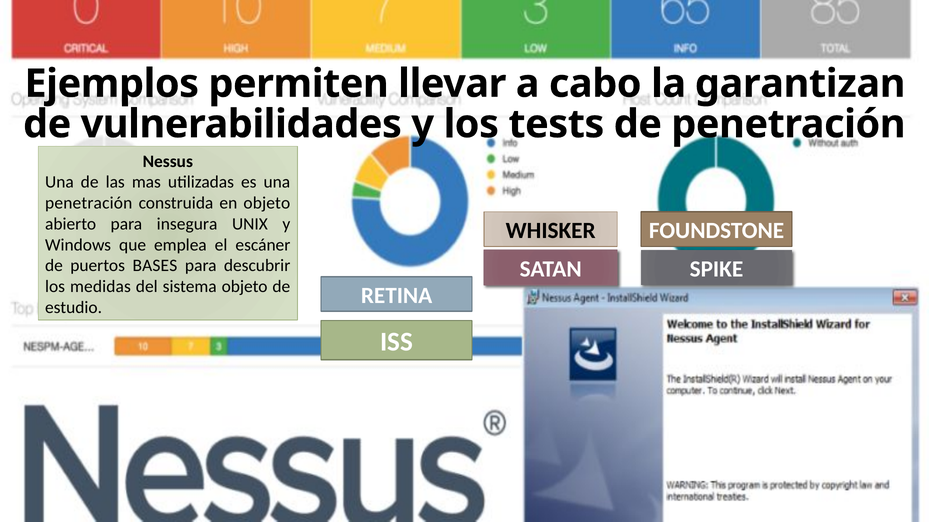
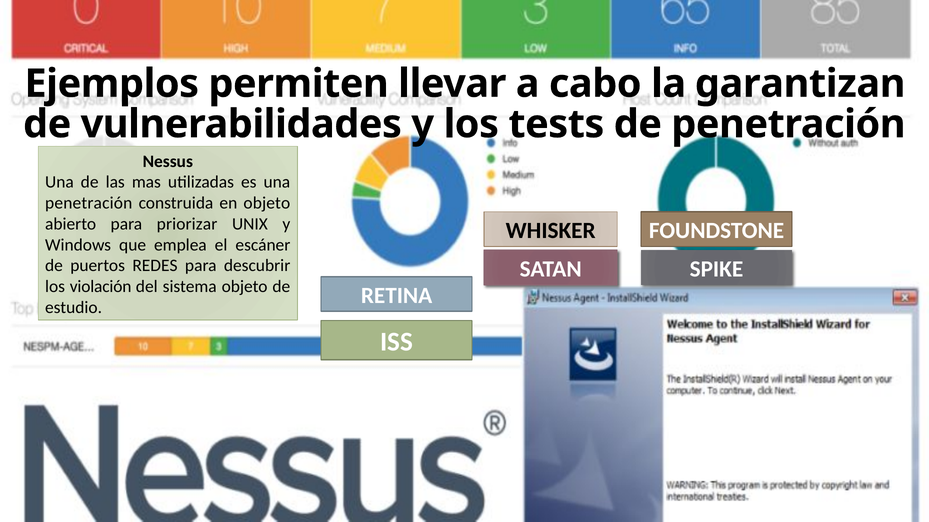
insegura: insegura -> priorizar (187, 224)
BASES: BASES -> REDES (155, 266)
medidas: medidas -> violación (101, 287)
